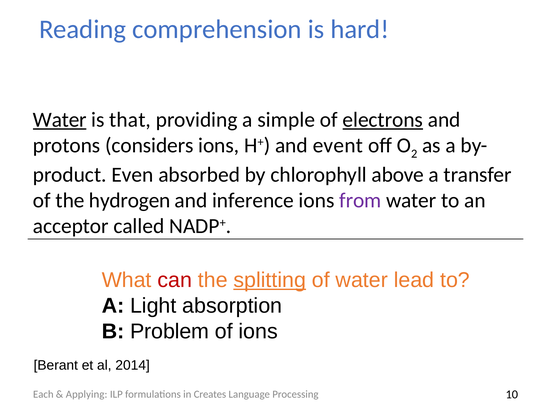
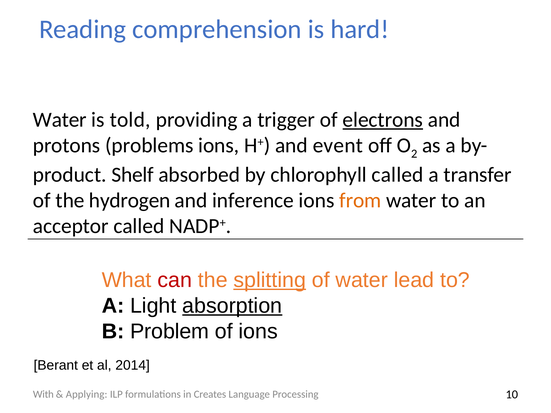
Water underline: present -> none (60, 120)
that: that -> told (130, 120)
simple: simple -> trigger (286, 120)
considers: considers -> problems (149, 146)
Even: Even -> Shelf (133, 175)
chlorophyll above: above -> called (398, 175)
from colour: purple -> orange (360, 201)
absorption underline: none -> present (232, 306)
Each: Each -> With (43, 395)
